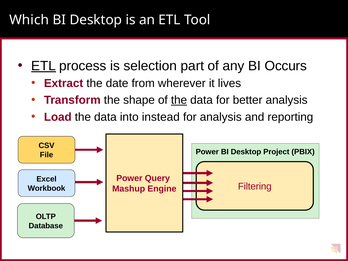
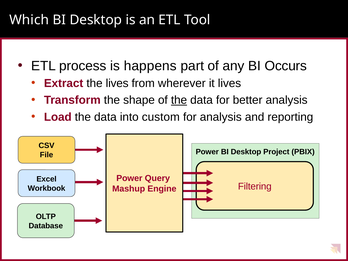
ETL underline: present -> none (44, 66)
selection: selection -> happens (150, 66)
the date: date -> lives (117, 83)
instead: instead -> custom (161, 117)
